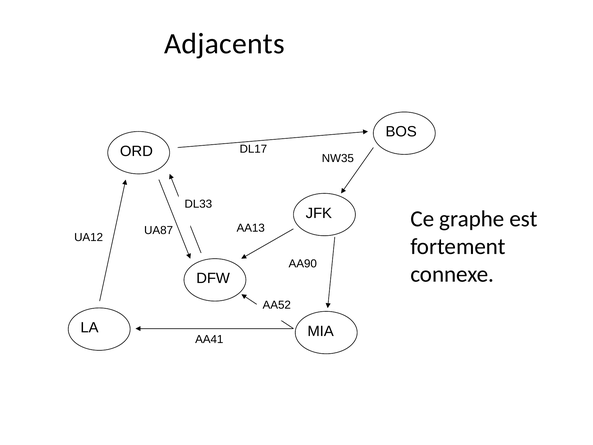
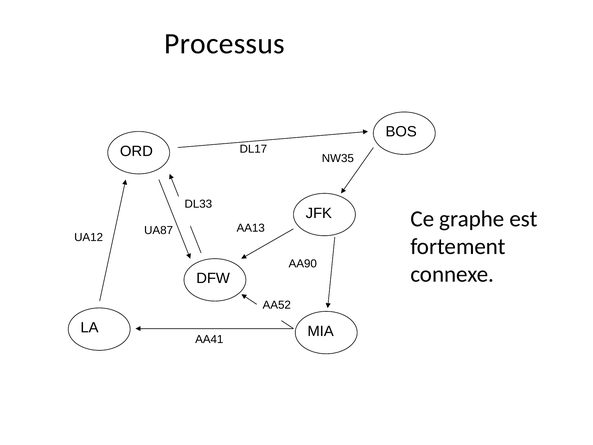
Adjacents: Adjacents -> Processus (225, 44)
